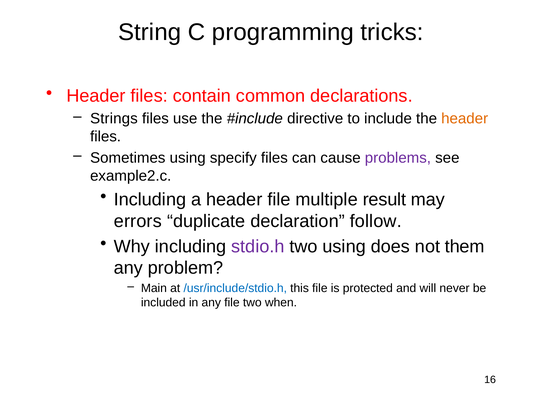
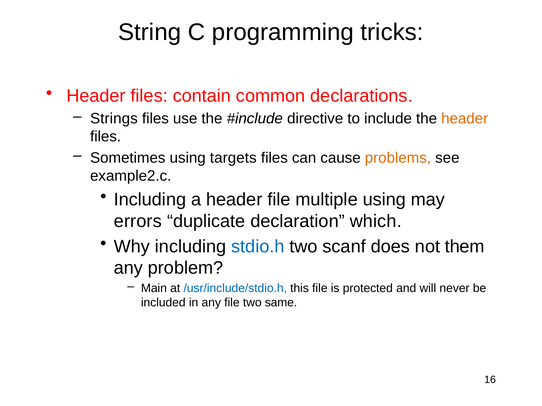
specify: specify -> targets (233, 158)
problems colour: purple -> orange (398, 158)
multiple result: result -> using (384, 200)
follow: follow -> which (376, 221)
stdio.h colour: purple -> blue (258, 247)
two using: using -> scanf (344, 247)
when: when -> same (281, 303)
